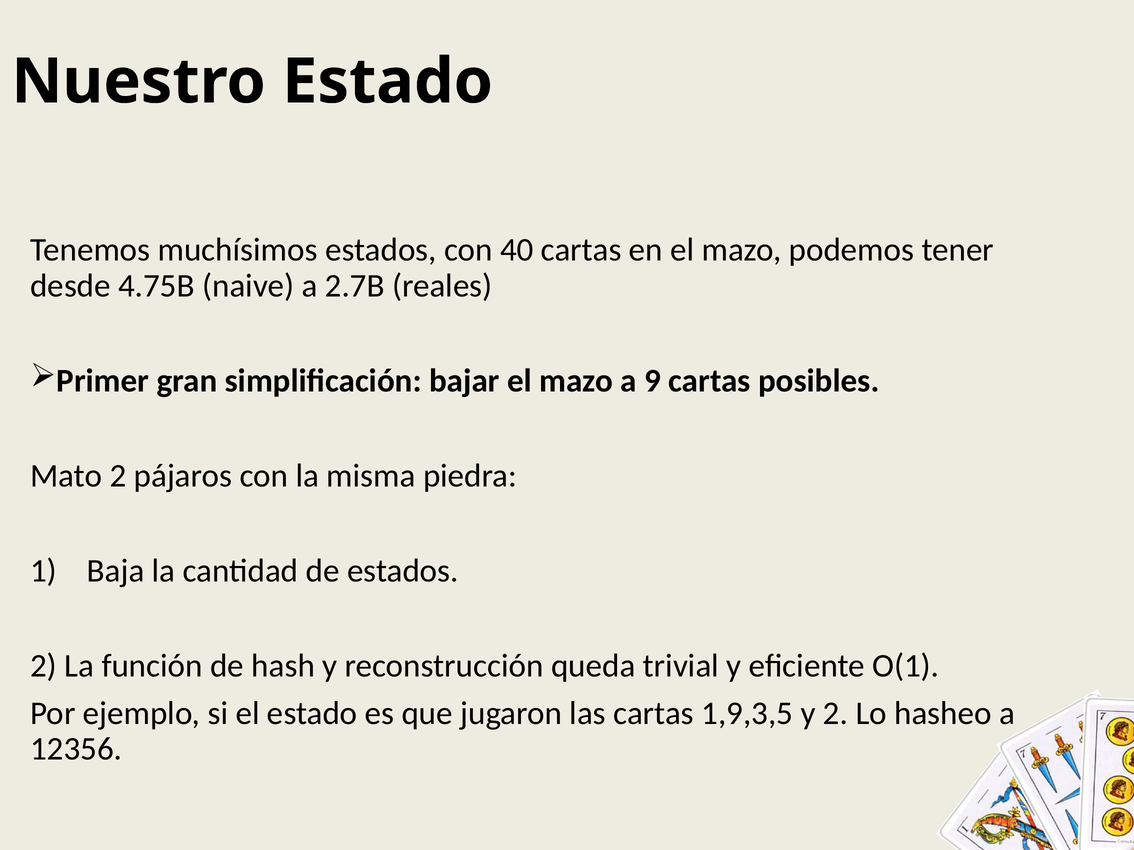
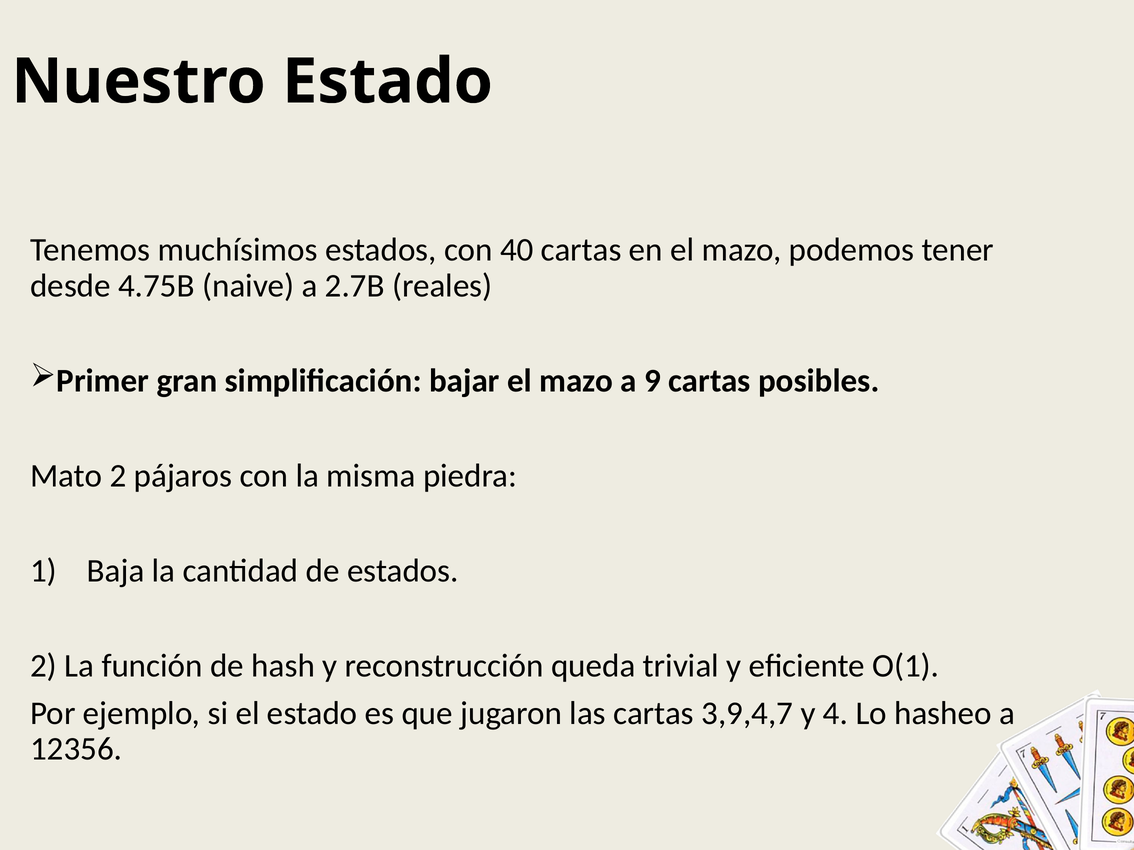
1,9,3,5: 1,9,3,5 -> 3,9,4,7 (747, 714)
y 2: 2 -> 4 (835, 714)
